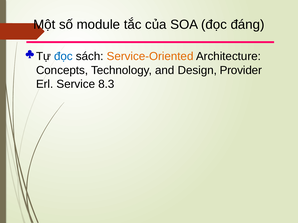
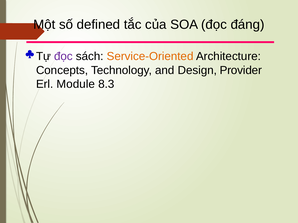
module: module -> defined (98, 25)
đọc colour: blue -> purple (63, 56)
Service: Service -> Module (76, 84)
